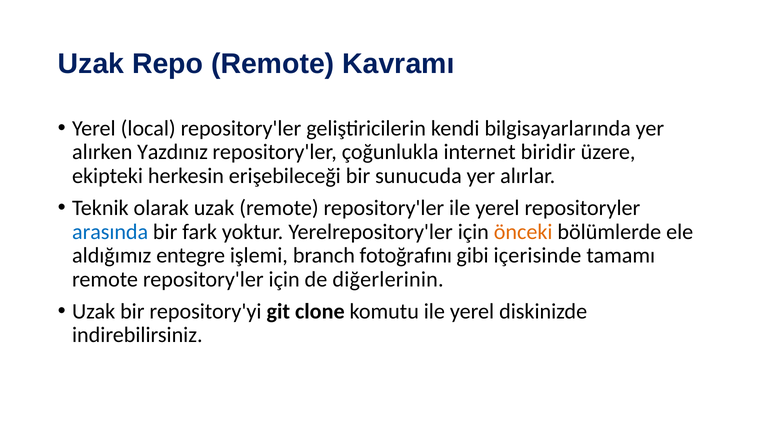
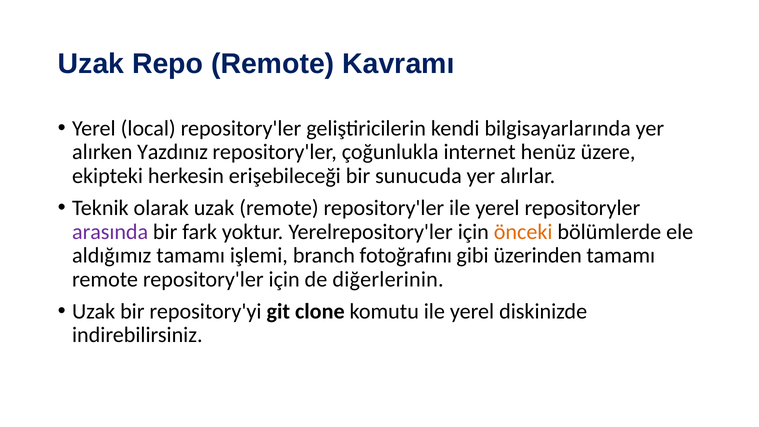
biridir: biridir -> henüz (548, 152)
arasında colour: blue -> purple (110, 232)
aldığımız entegre: entegre -> tamamı (191, 256)
içerisinde: içerisinde -> üzerinden (538, 256)
